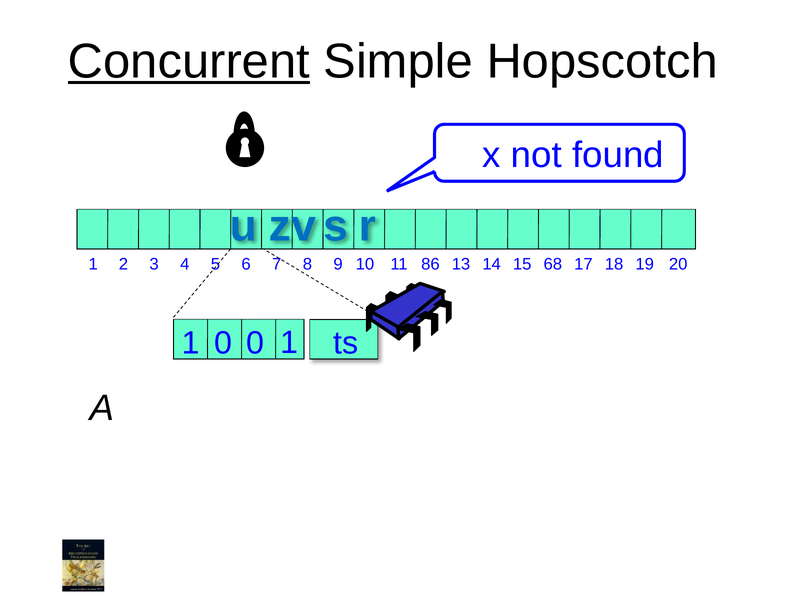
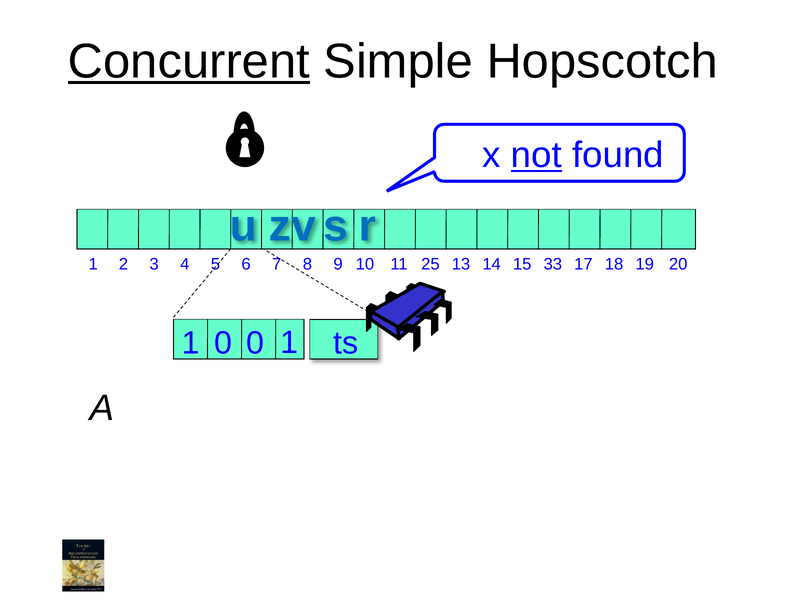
not underline: none -> present (536, 155)
86: 86 -> 25 (430, 264)
68: 68 -> 33 (553, 264)
